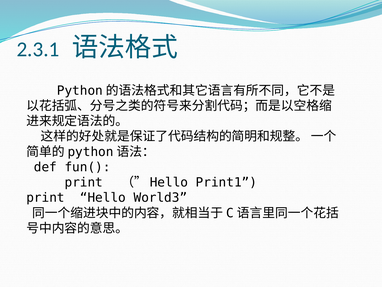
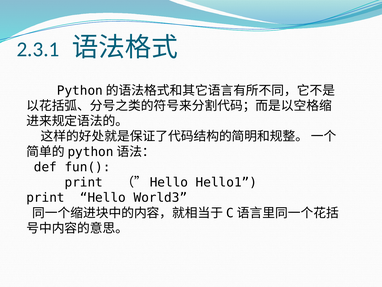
Print1: Print1 -> Hello1 (226, 182)
